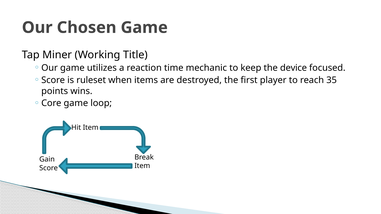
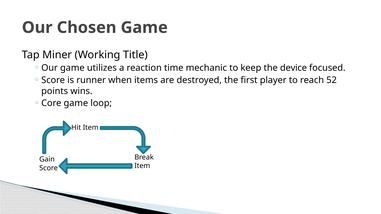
ruleset: ruleset -> runner (91, 80)
35: 35 -> 52 (332, 80)
